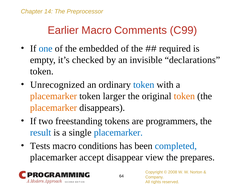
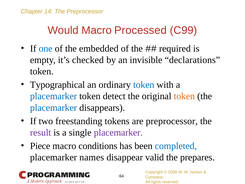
Earlier: Earlier -> Would (63, 30)
Comments: Comments -> Processed (141, 30)
Unrecognized: Unrecognized -> Typographical (57, 85)
placemarker colour: orange -> blue (54, 96)
larger: larger -> detect (114, 96)
placemarker colour: orange -> blue (54, 108)
are programmers: programmers -> preprocessor (172, 121)
result colour: blue -> purple (41, 132)
placemarker colour: blue -> purple (118, 132)
Tests: Tests -> Piece (40, 146)
accept: accept -> names (92, 157)
view: view -> valid (155, 157)
